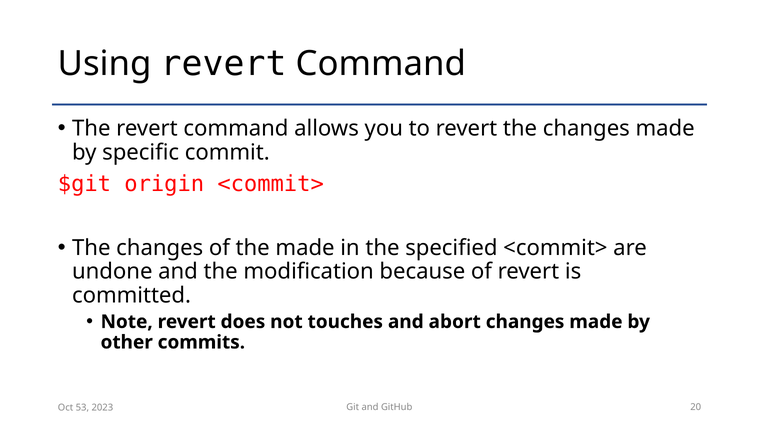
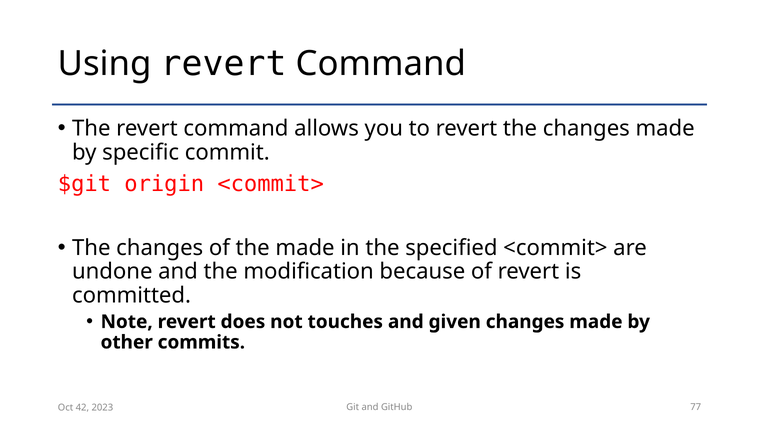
abort: abort -> given (455, 322)
20: 20 -> 77 (696, 407)
53: 53 -> 42 (82, 408)
